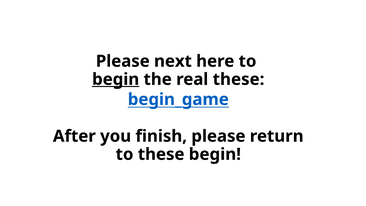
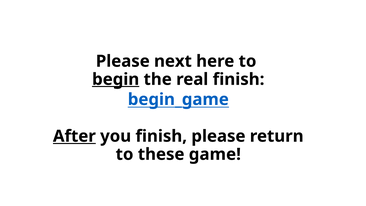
real these: these -> finish (239, 79)
After underline: none -> present (74, 136)
these begin: begin -> game (215, 154)
